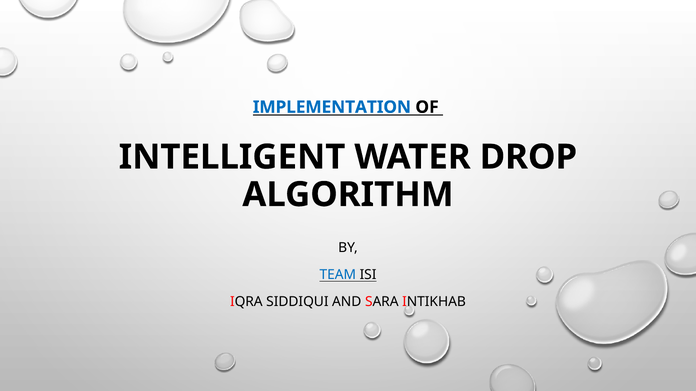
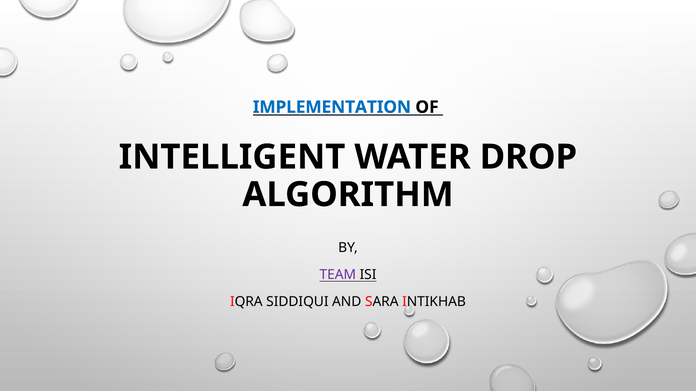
TEAM colour: blue -> purple (338, 275)
